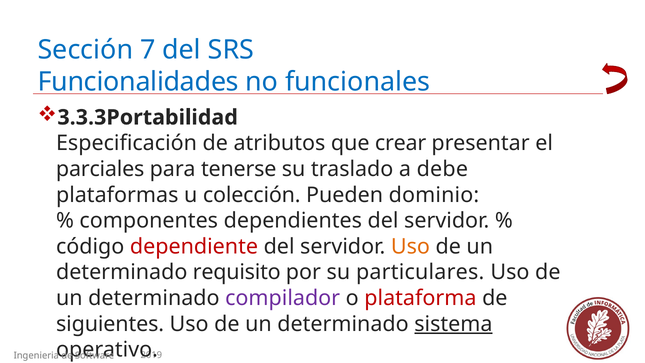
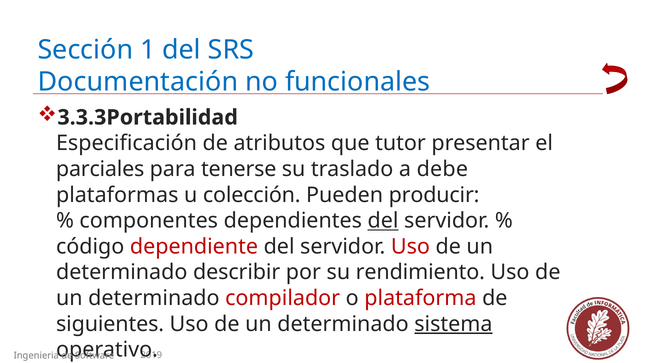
7: 7 -> 1 (148, 50)
Funcionalidades: Funcionalidades -> Documentación (138, 82)
crear: crear -> tutor (401, 143)
dominio: dominio -> producir (434, 195)
del underline: none -> present (383, 221)
Uso colour: orange -> red (410, 246)
requisito: requisito -> describir (237, 272)
particulares: particulares -> rendimiento (420, 272)
compilador colour: purple -> red (283, 298)
